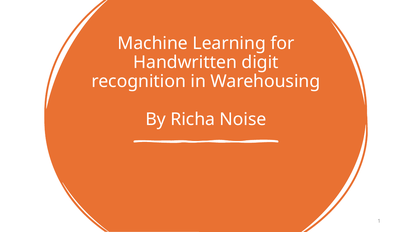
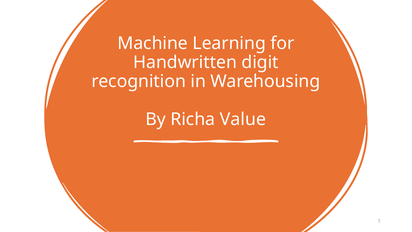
Noise: Noise -> Value (243, 119)
